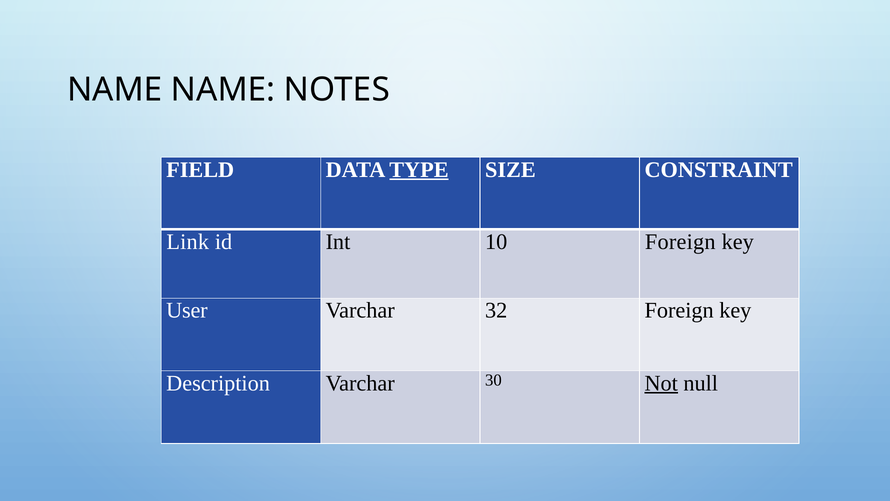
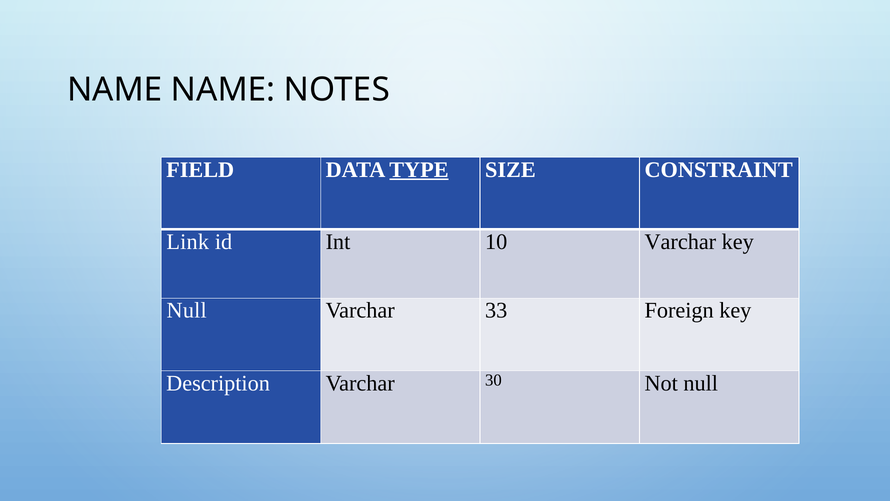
10 Foreign: Foreign -> Varchar (680, 242)
User: User -> Null (187, 310)
32: 32 -> 33 (496, 310)
Not underline: present -> none (661, 383)
